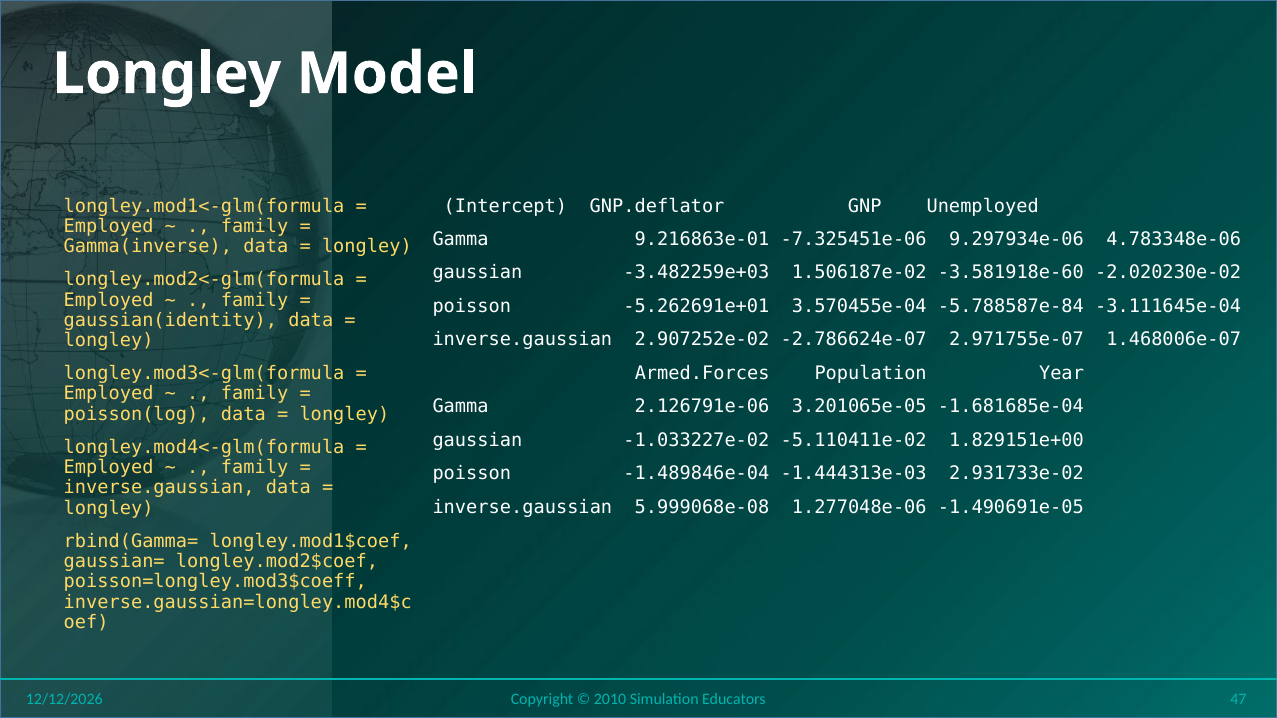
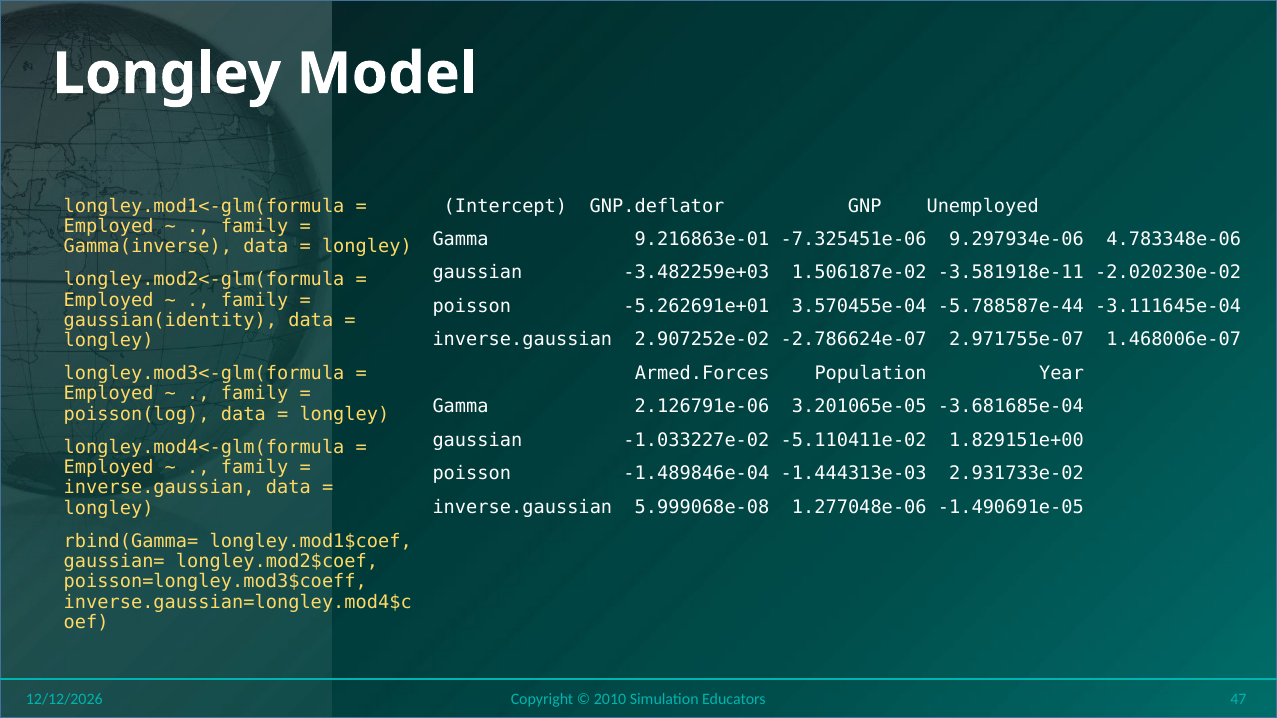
-3.581918e-60: -3.581918e-60 -> -3.581918e-11 (1011, 273)
-5.788587e-84: -5.788587e-84 -> -5.788587e-44 (1011, 306)
-1.681685e-04: -1.681685e-04 -> -3.681685e-04 (1011, 407)
